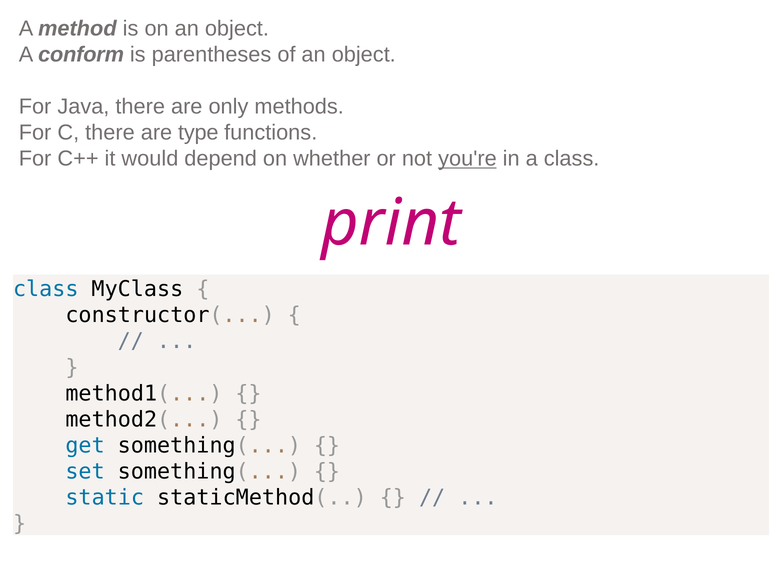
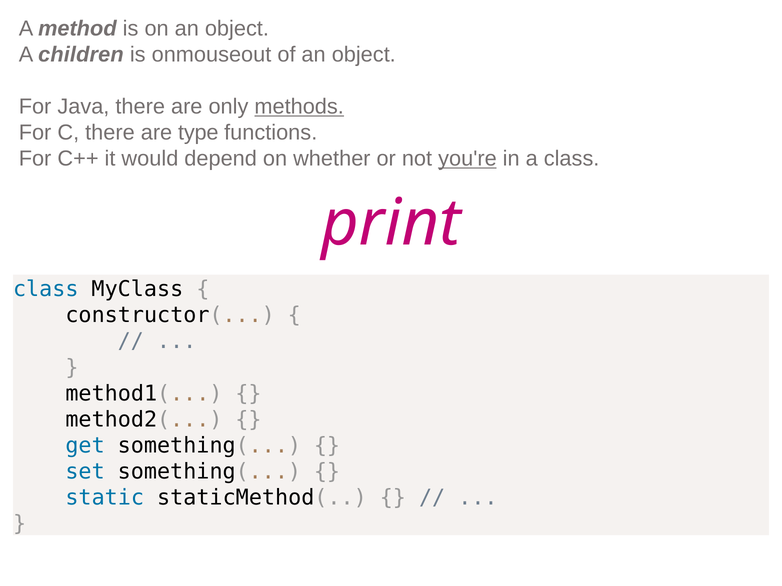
conform: conform -> children (81, 55)
parentheses: parentheses -> onmouseout (211, 55)
methods underline: none -> present (299, 107)
